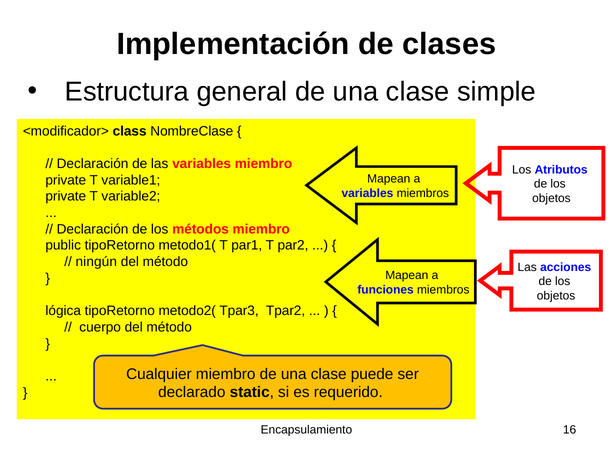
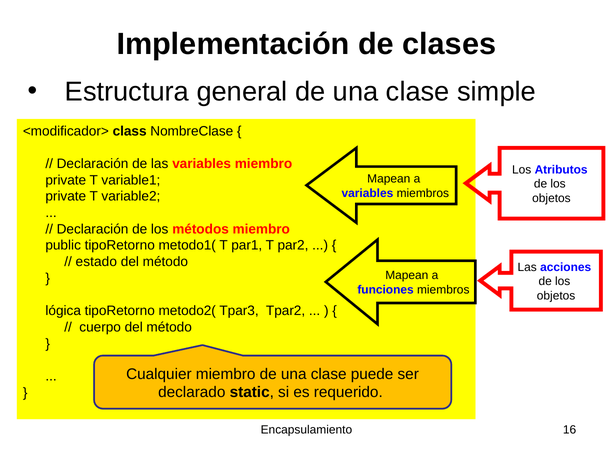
ningún: ningún -> estado (96, 262)
